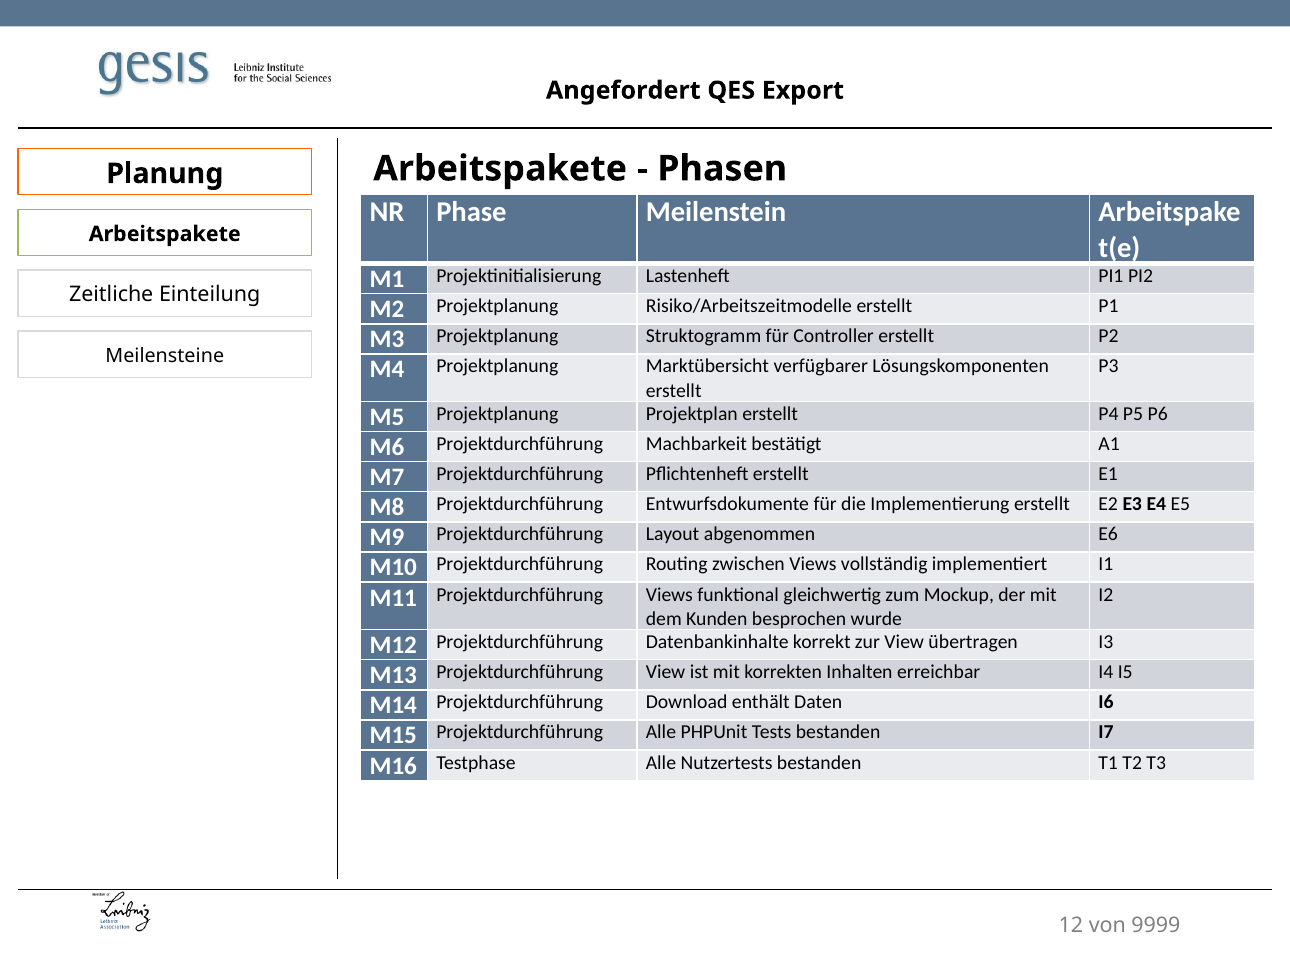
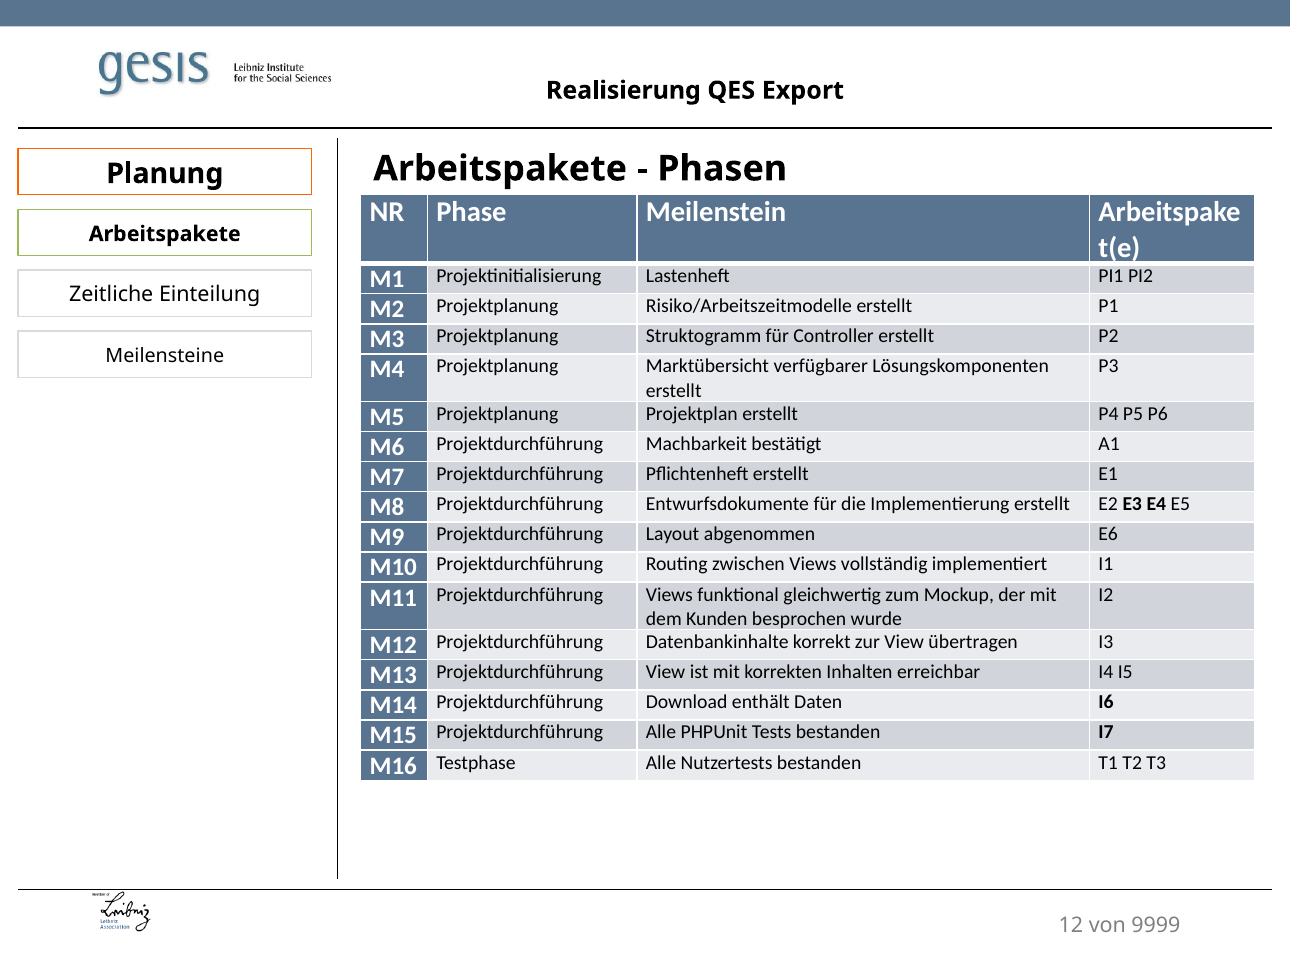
Angefordert: Angefordert -> Realisierung (623, 90)
